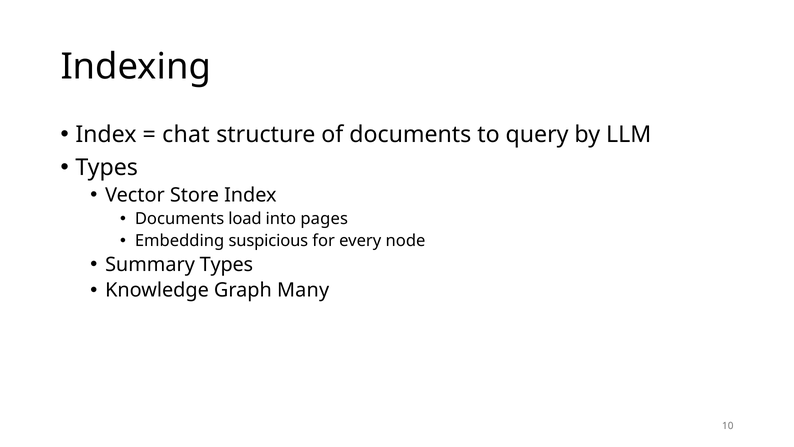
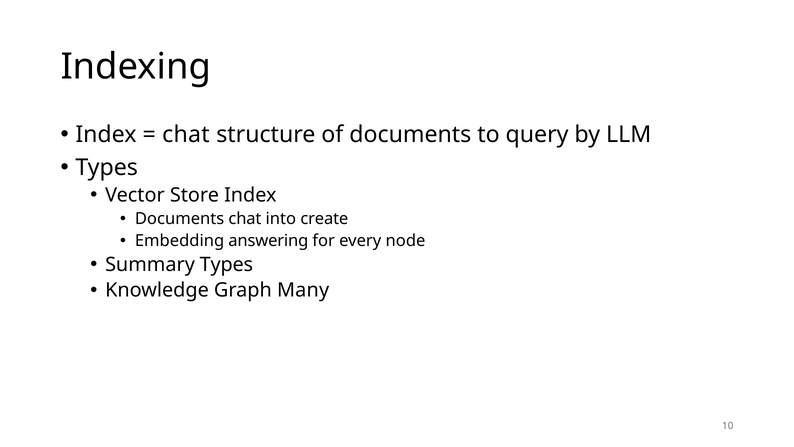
Documents load: load -> chat (245, 219)
pages: pages -> create (324, 219)
suspicious: suspicious -> answering (268, 241)
